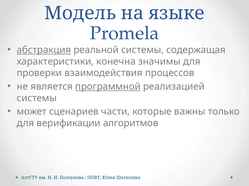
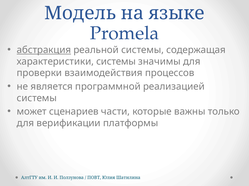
характеристики конечна: конечна -> системы (116, 62)
программной underline: present -> none (108, 87)
алгоритмов: алгоритмов -> платформы (131, 124)
